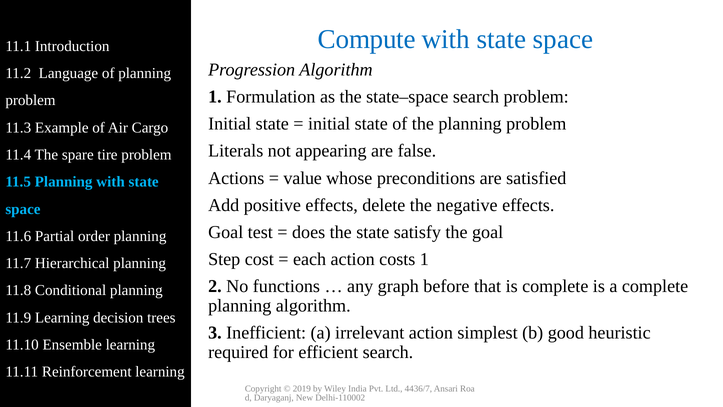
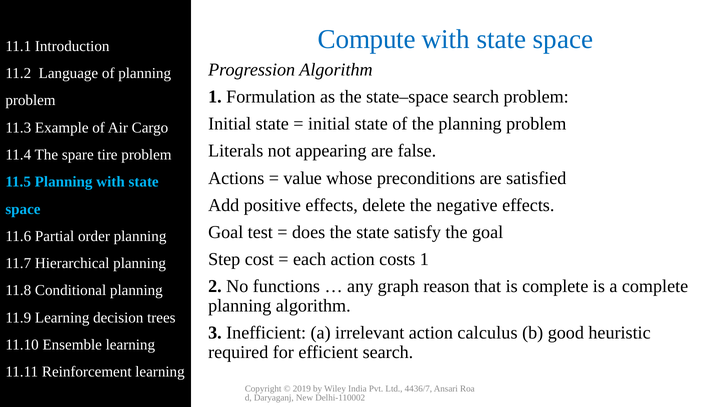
before: before -> reason (447, 286)
simplest: simplest -> calculus (487, 333)
